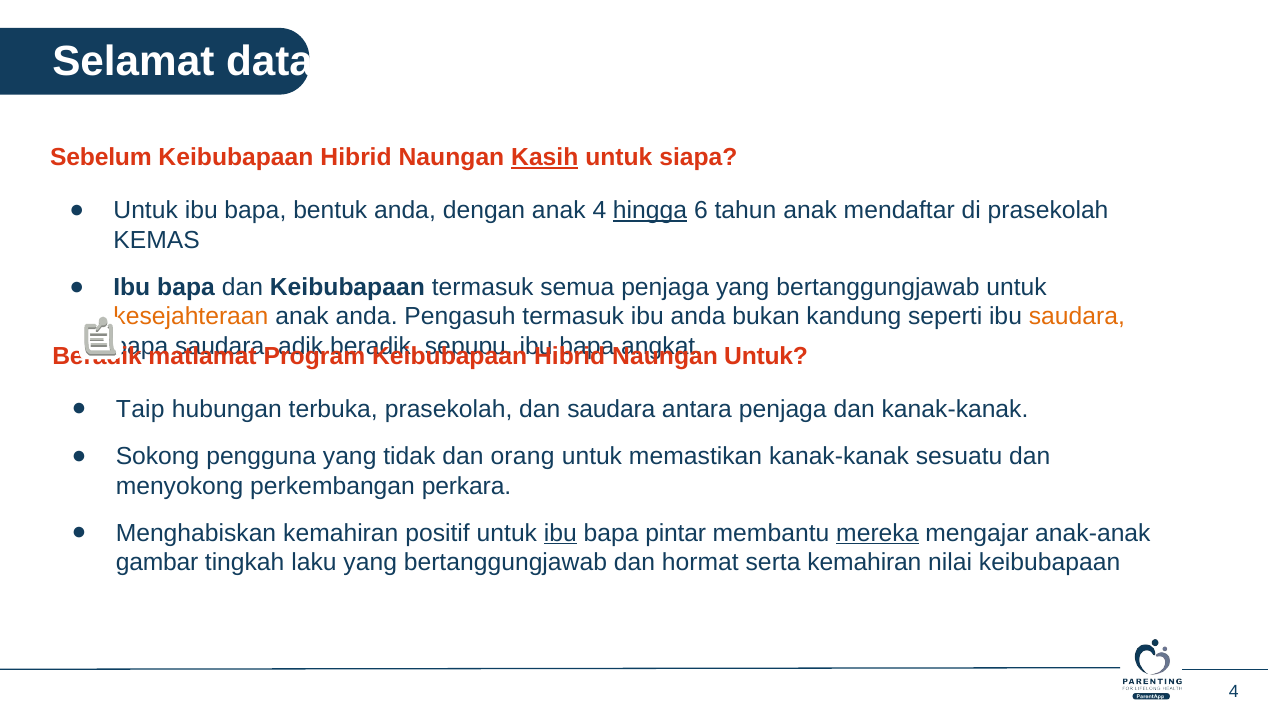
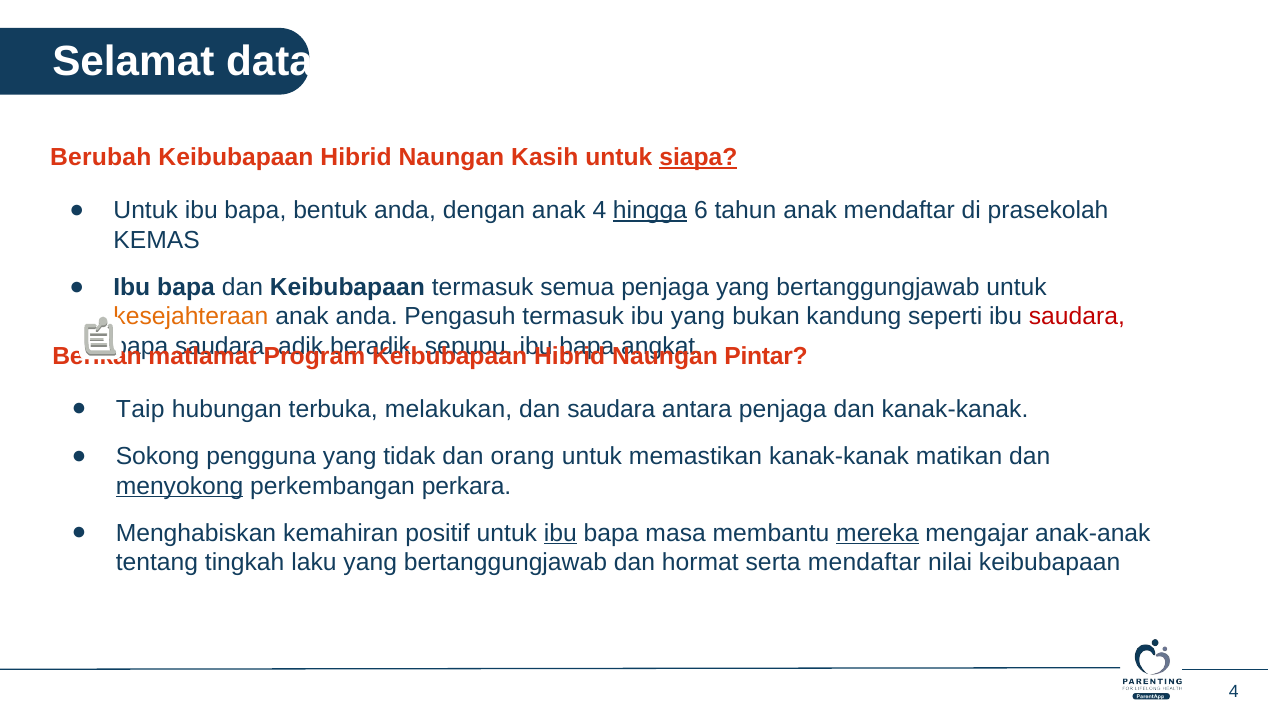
Sebelum: Sebelum -> Berubah (101, 158)
Kasih underline: present -> none (545, 158)
siapa underline: none -> present (698, 158)
ibu anda: anda -> yang (698, 317)
saudara colour: orange -> red (1077, 317)
Beradik: Beradik -> Berikan (97, 356)
Untuk: Untuk -> Pintar (766, 356)
terbuka prasekolah: prasekolah -> melakukan (449, 409)
sesuatu: sesuatu -> matikan (959, 457)
menyokong underline: none -> present (180, 486)
pintar: pintar -> masa (676, 533)
gambar: gambar -> tentang (157, 563)
serta kemahiran: kemahiran -> mendaftar (864, 563)
